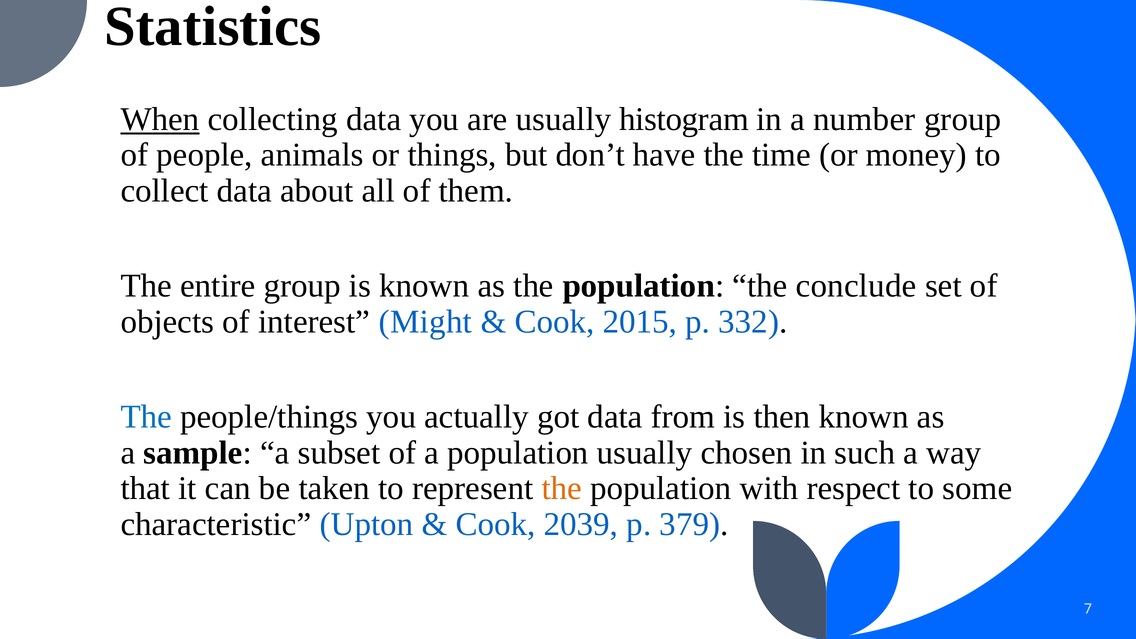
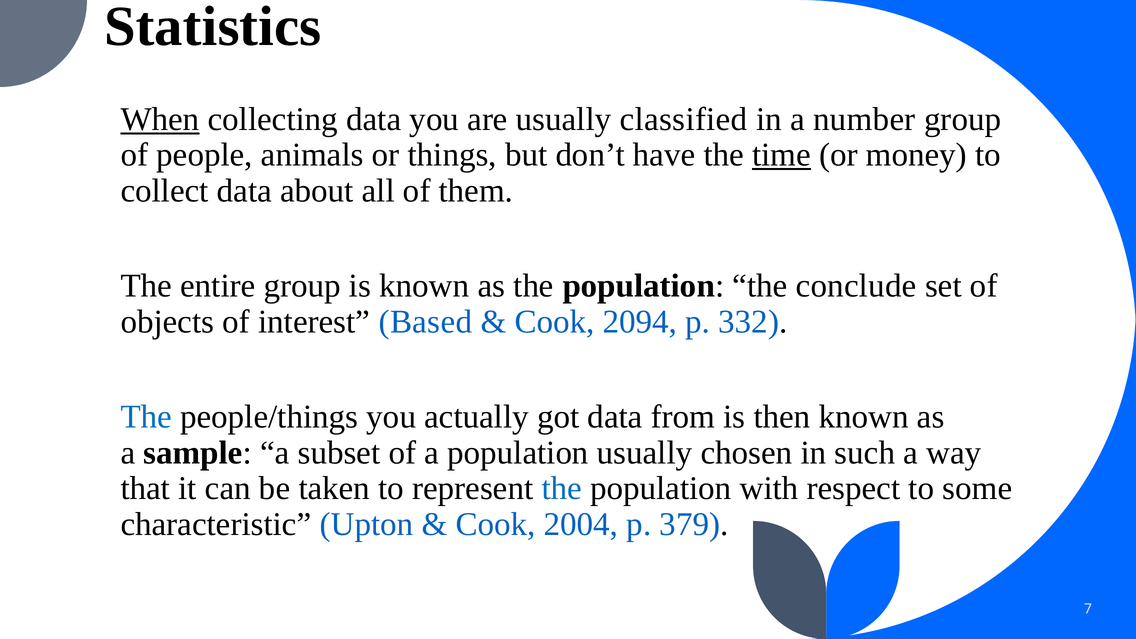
histogram: histogram -> classified (684, 119)
time underline: none -> present (782, 155)
Might: Might -> Based (425, 322)
2015: 2015 -> 2094 (640, 322)
the colour: orange -> blue (562, 489)
2039: 2039 -> 2004 (581, 524)
